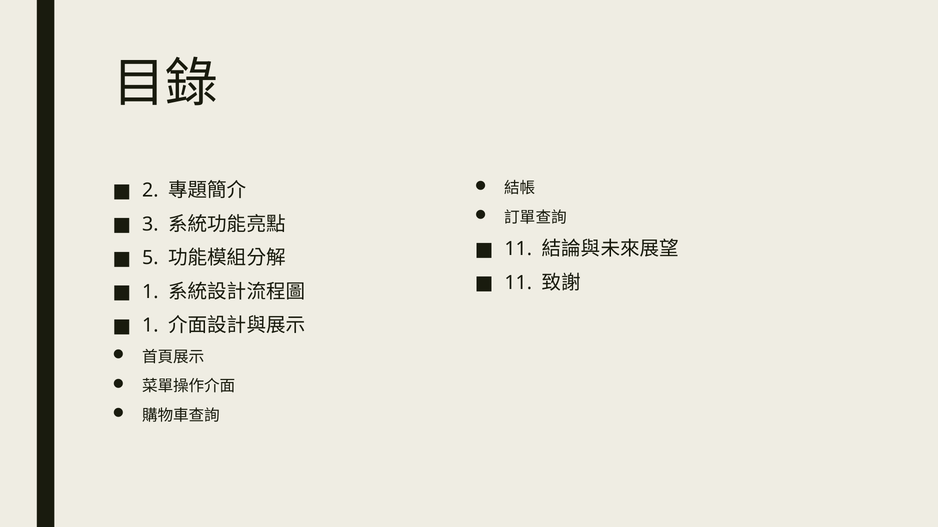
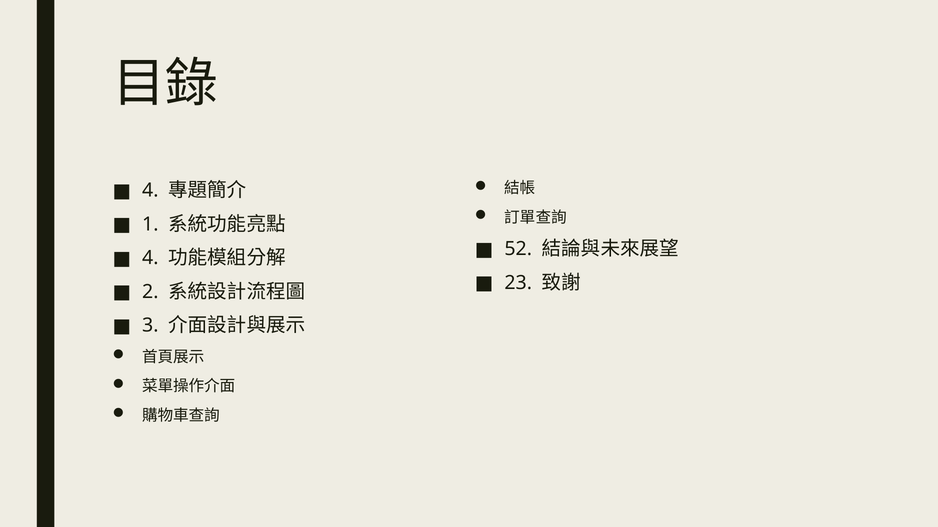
2: 2 -> 4 (150, 191)
3: 3 -> 1 (150, 224)
11: 11 -> 52 (518, 249)
5: 5 -> 4 (150, 258)
11: 11 -> 23 (518, 283)
1: 1 -> 2 (150, 292)
1: 1 -> 3 (150, 326)
